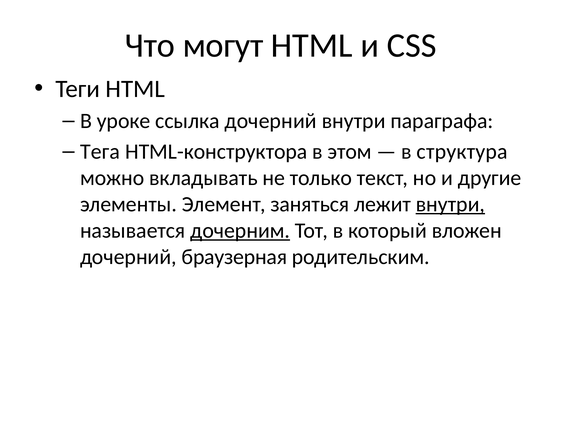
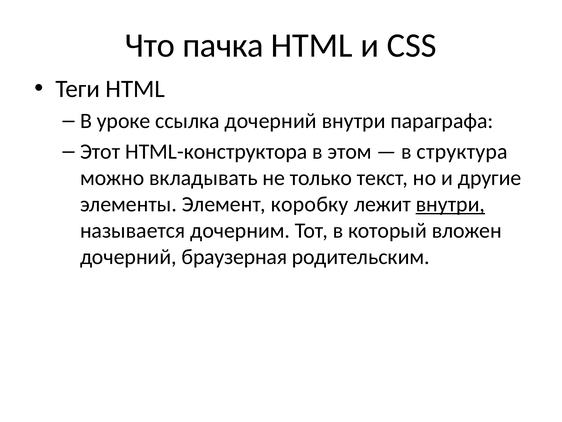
могут: могут -> пачка (223, 45)
Тега: Тега -> Этот (100, 152)
заняться: заняться -> коробку (310, 204)
дочерним underline: present -> none (240, 230)
